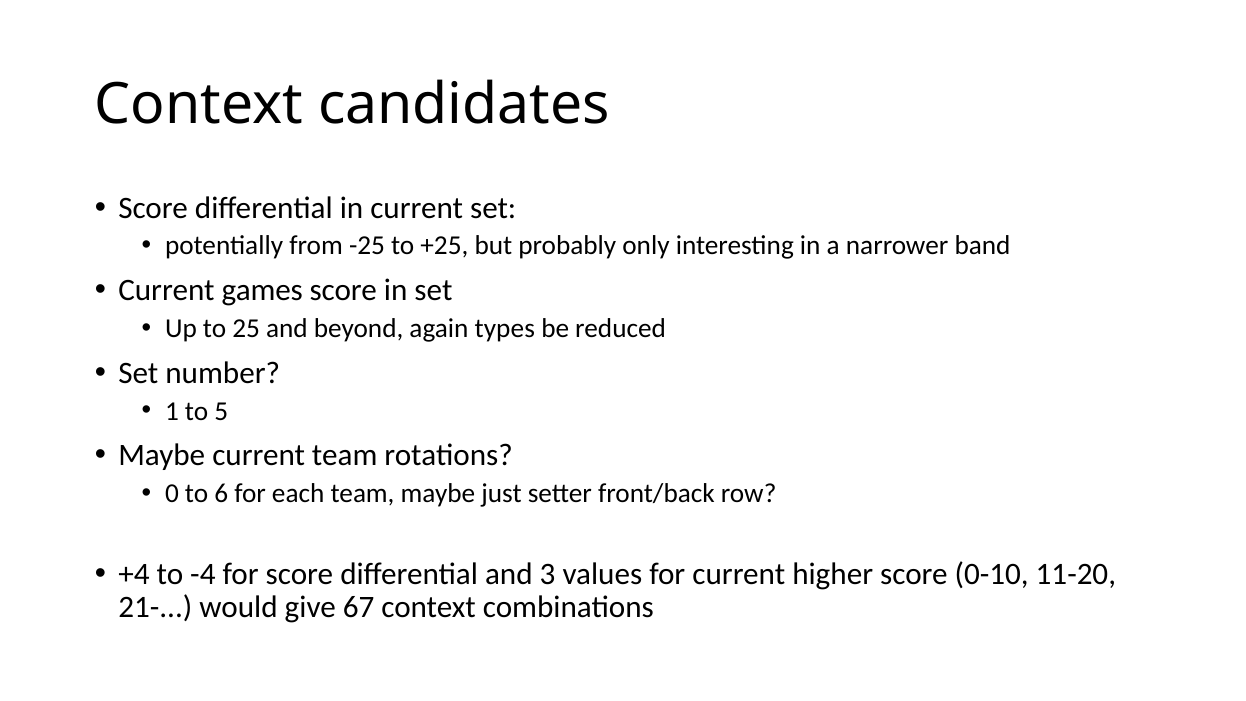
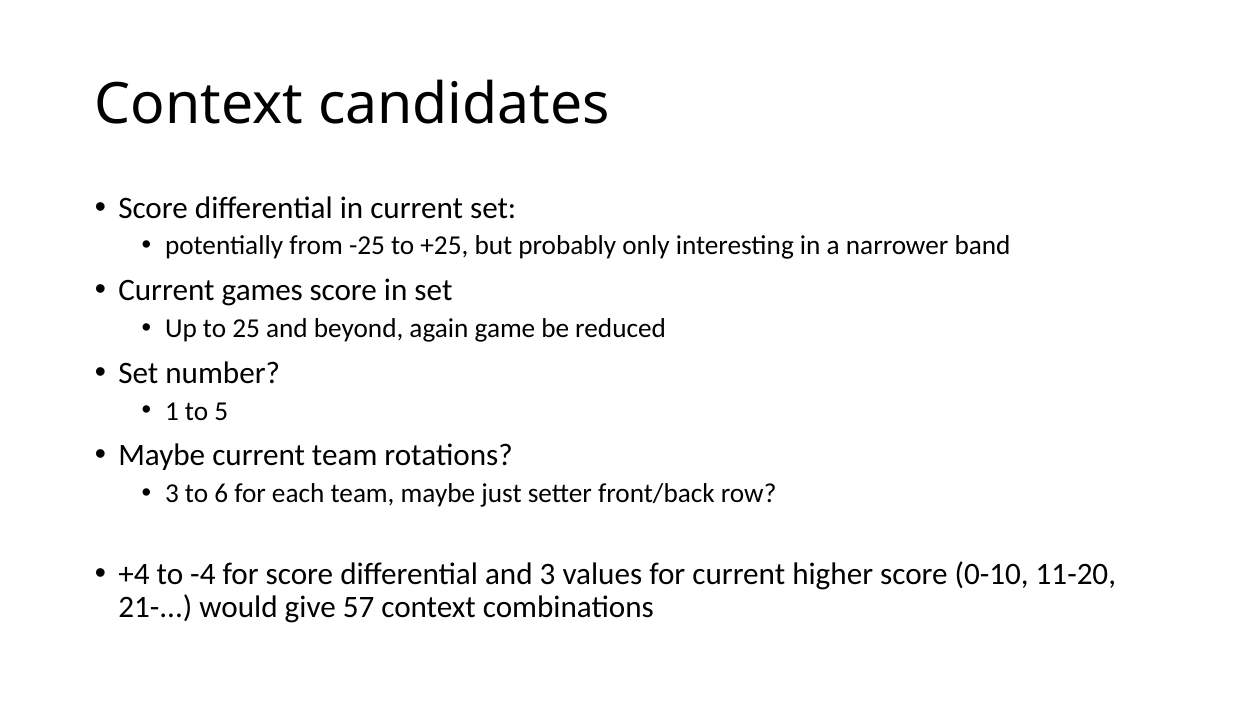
types: types -> game (505, 328)
0: 0 -> 3 (172, 493)
67: 67 -> 57 (359, 608)
